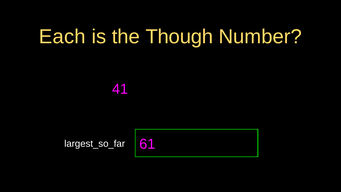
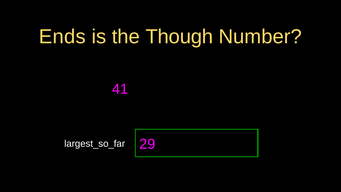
Each: Each -> Ends (62, 37)
61: 61 -> 29 (147, 144)
